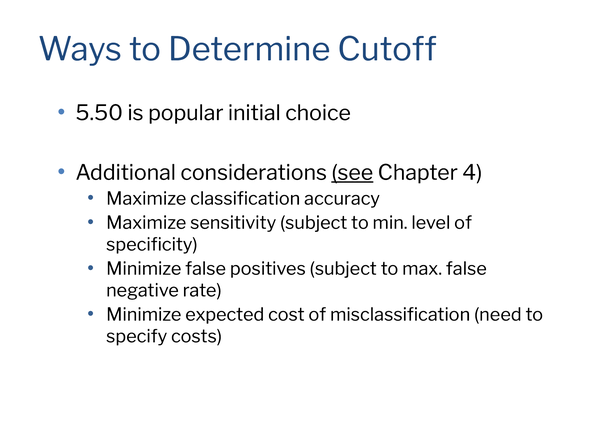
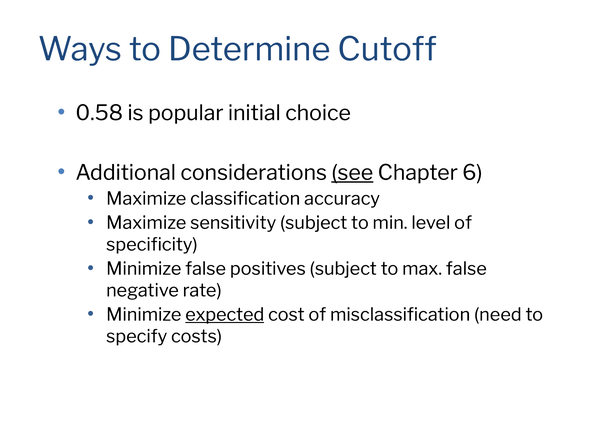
5.50: 5.50 -> 0.58 (99, 113)
4: 4 -> 6 (472, 173)
expected underline: none -> present (225, 314)
